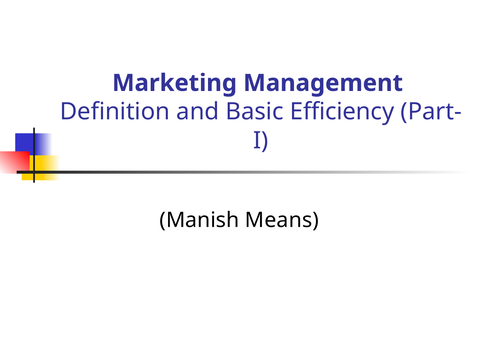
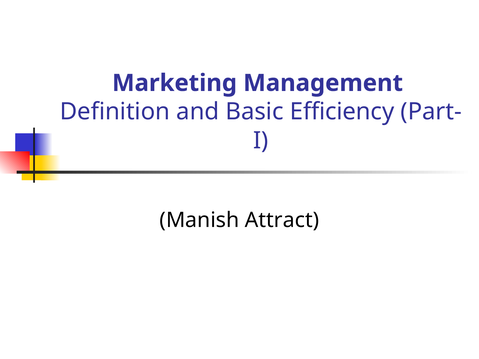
Means: Means -> Attract (282, 220)
